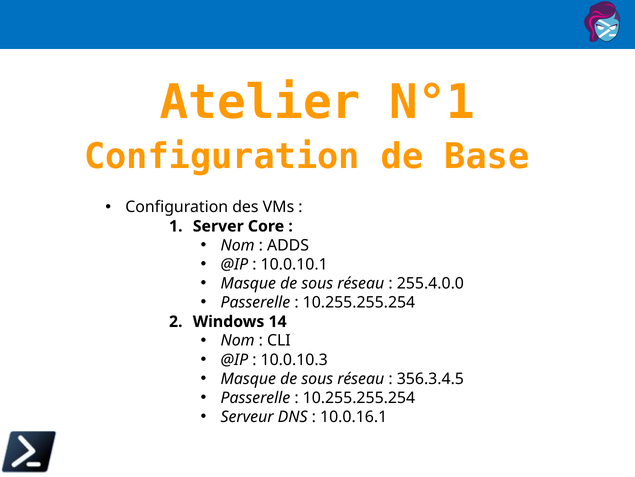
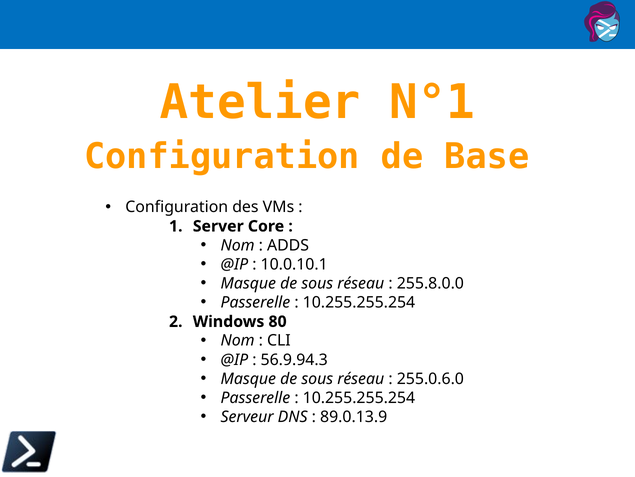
255.4.0.0: 255.4.0.0 -> 255.8.0.0 (430, 283)
14: 14 -> 80 (278, 321)
10.0.10.3: 10.0.10.3 -> 56.9.94.3 (294, 359)
356.3.4.5: 356.3.4.5 -> 255.0.6.0 (430, 378)
10.0.16.1: 10.0.16.1 -> 89.0.13.9 (354, 416)
